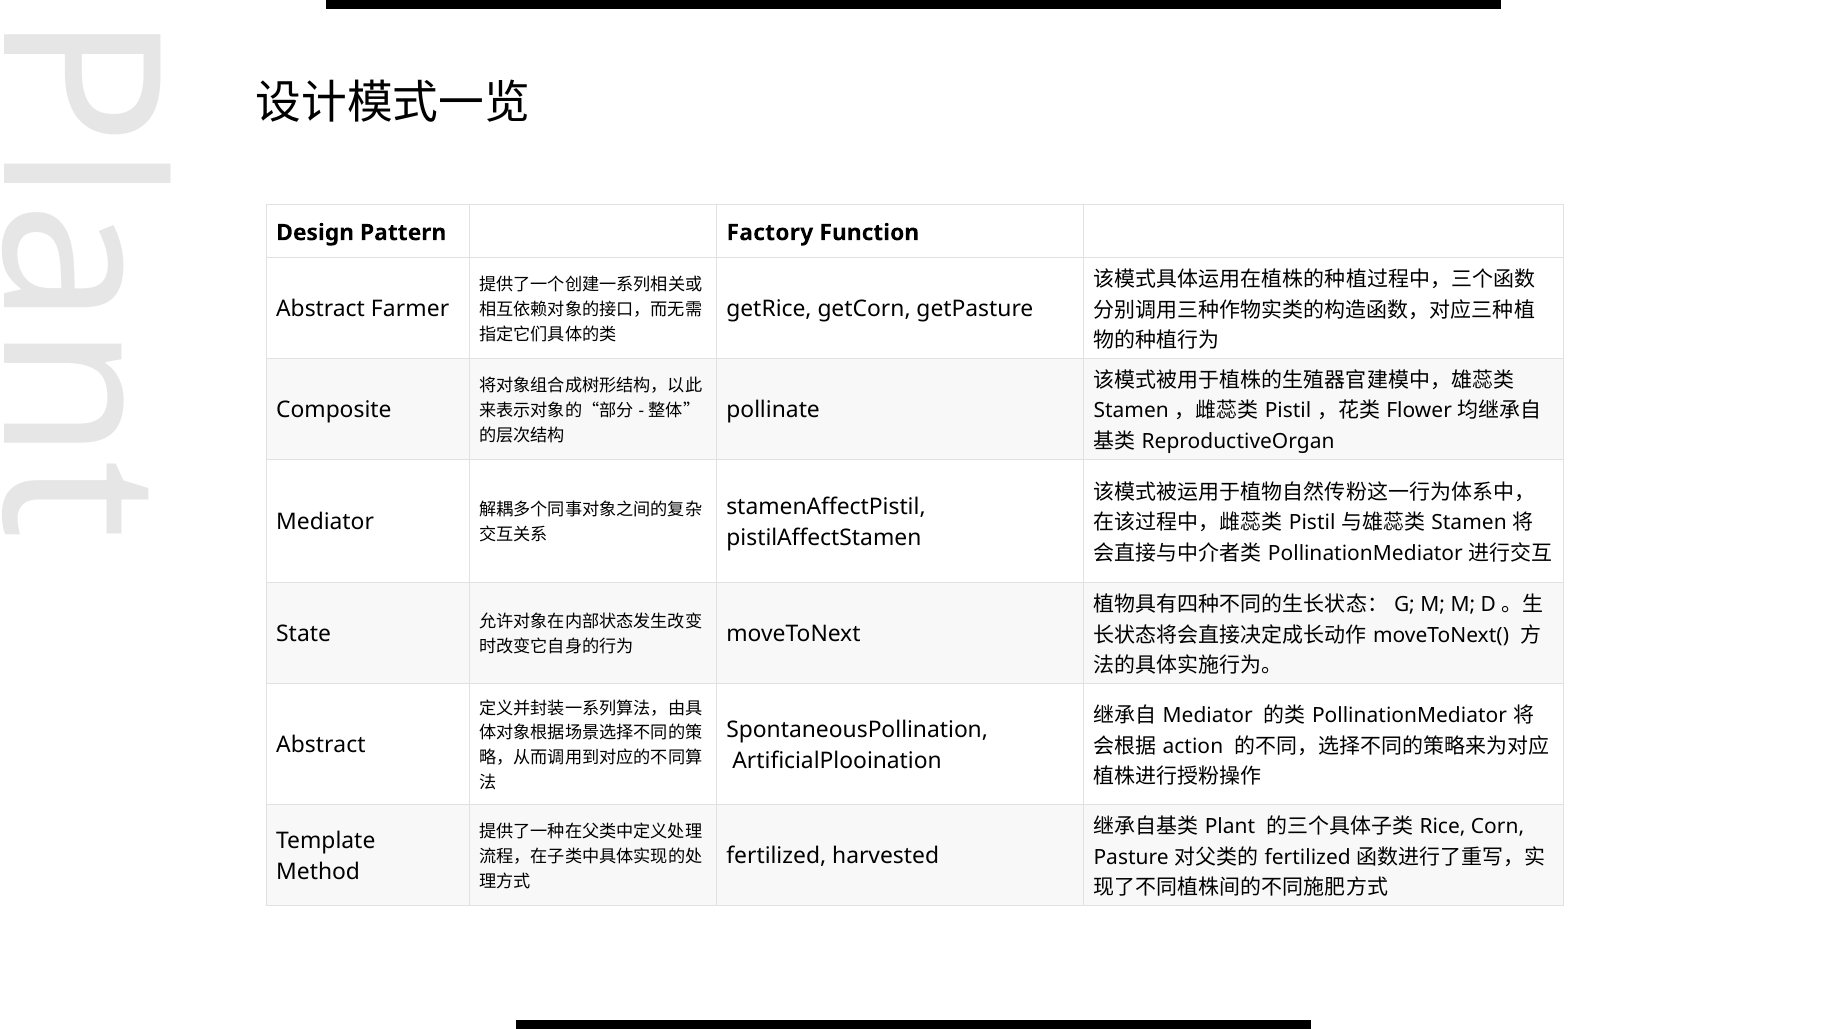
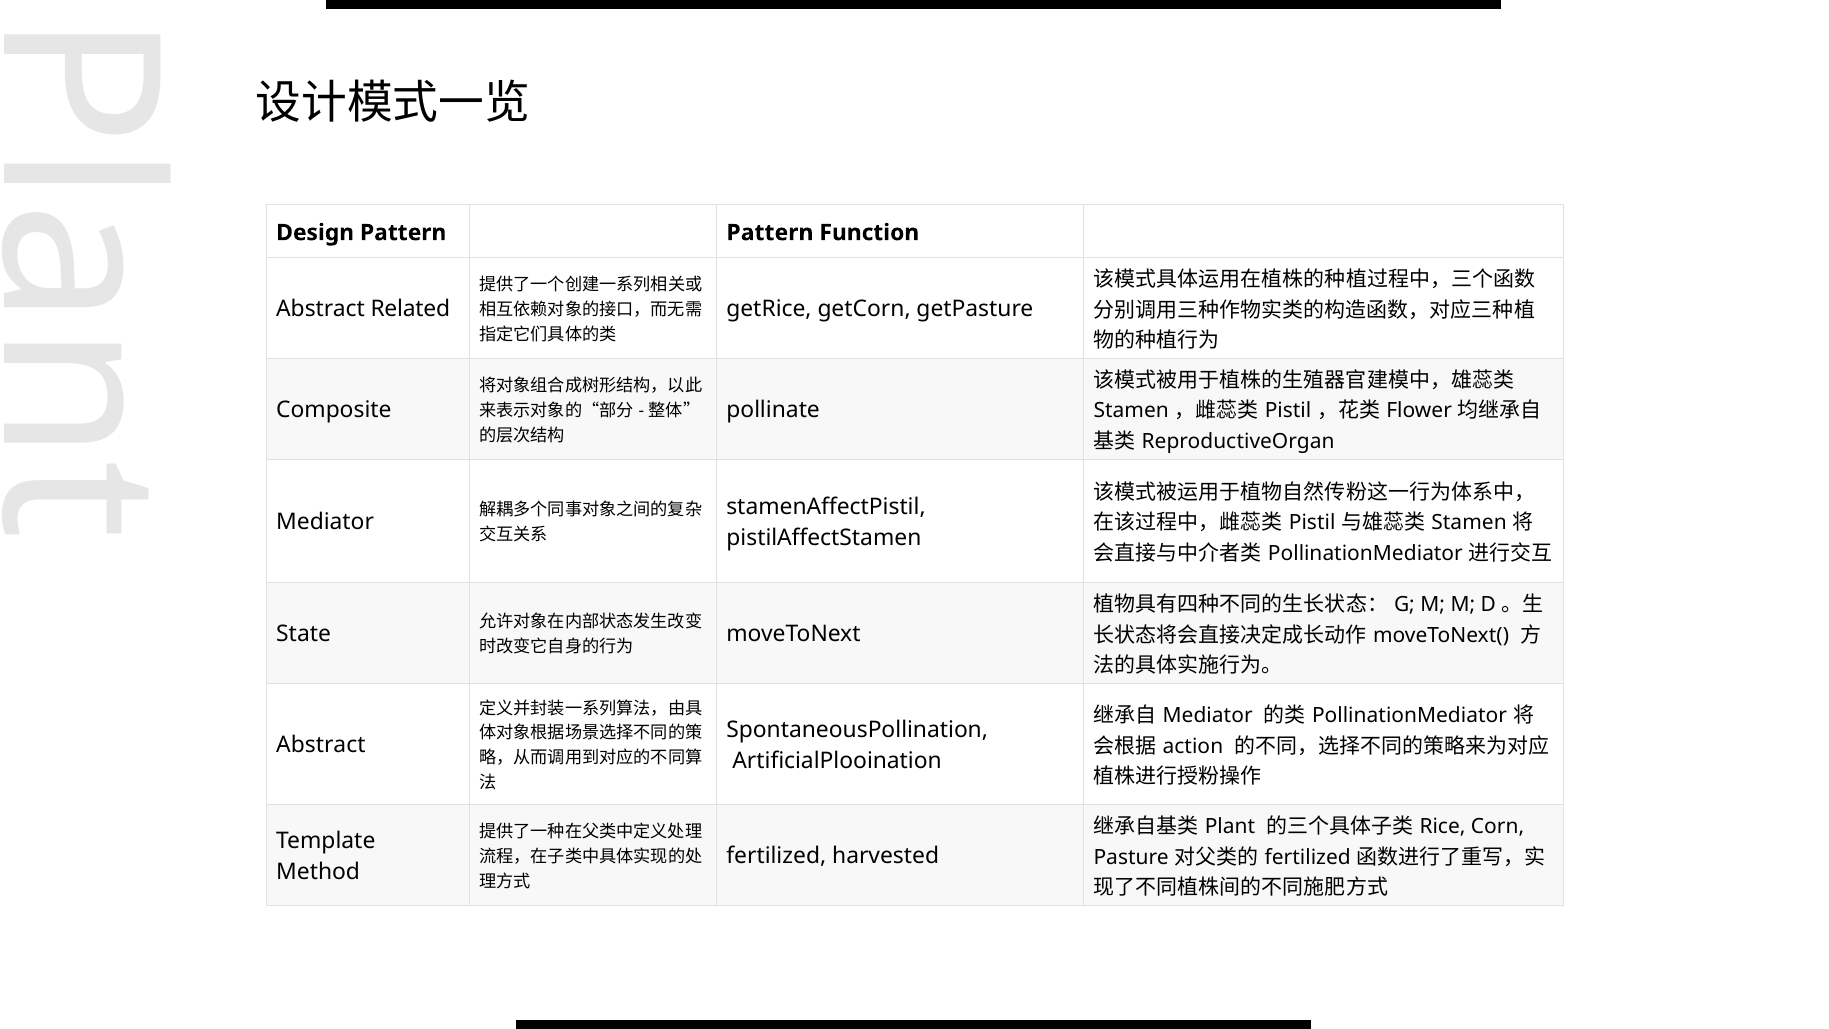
Pattern Factory: Factory -> Pattern (770, 233)
Farmer: Farmer -> Related (410, 309)
